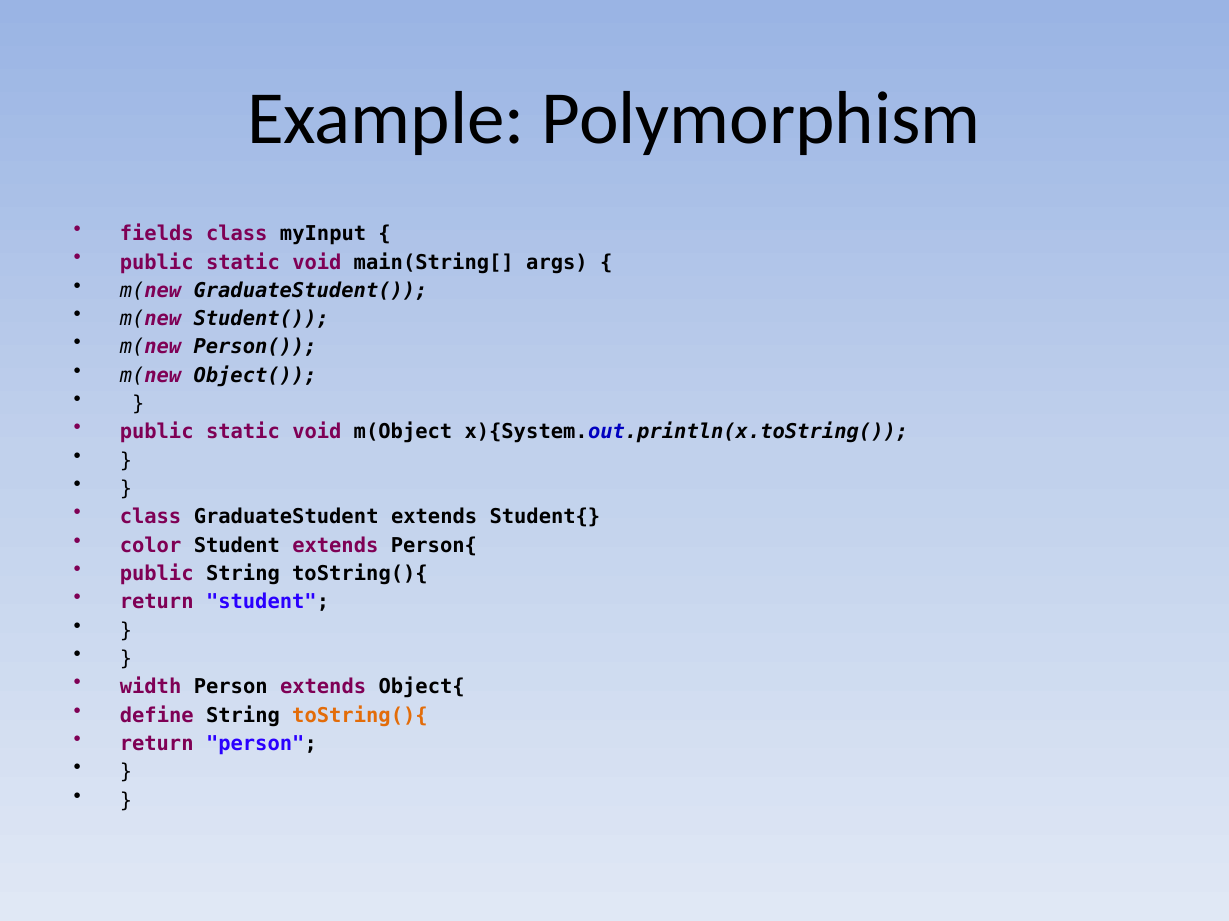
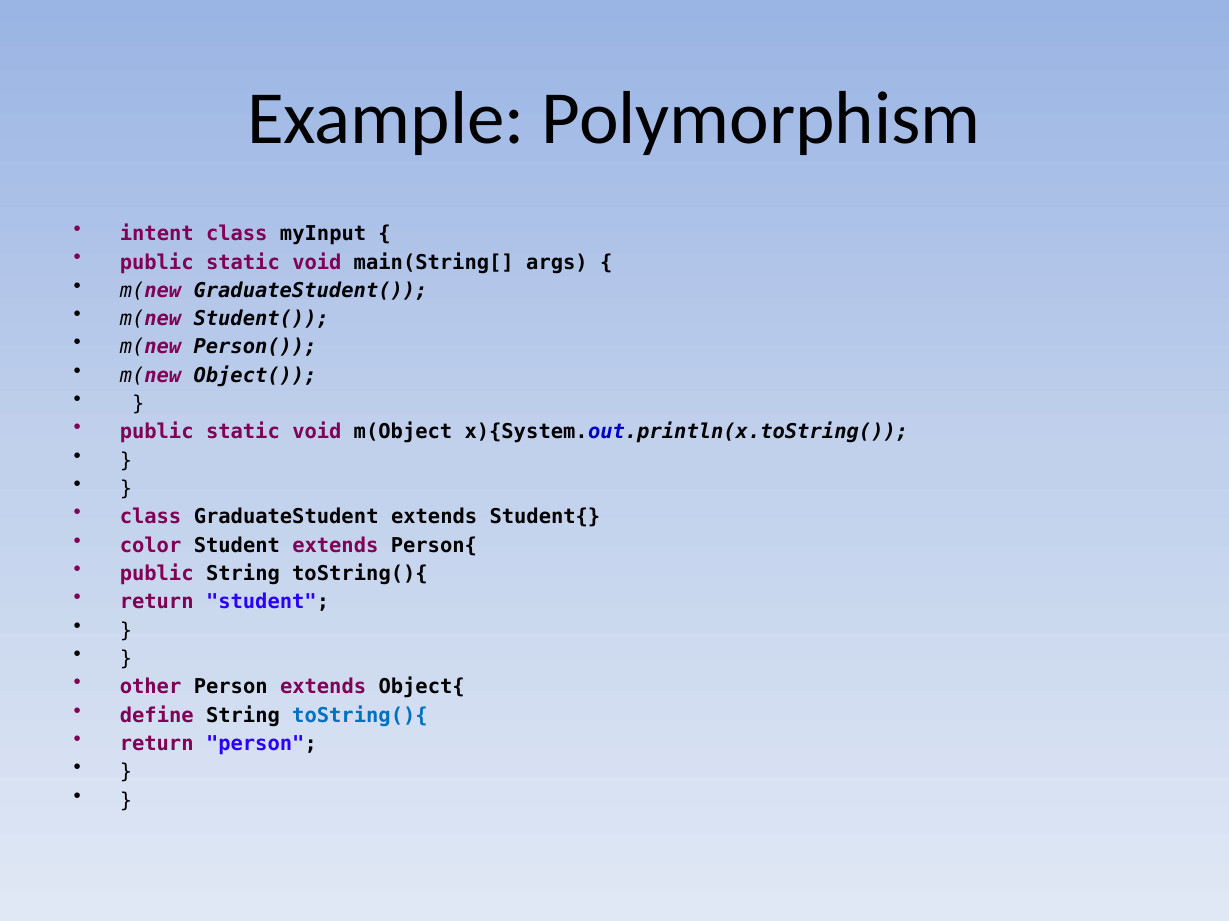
fields: fields -> intent (157, 234)
width: width -> other (151, 688)
toString(){ colour: orange -> blue (360, 716)
